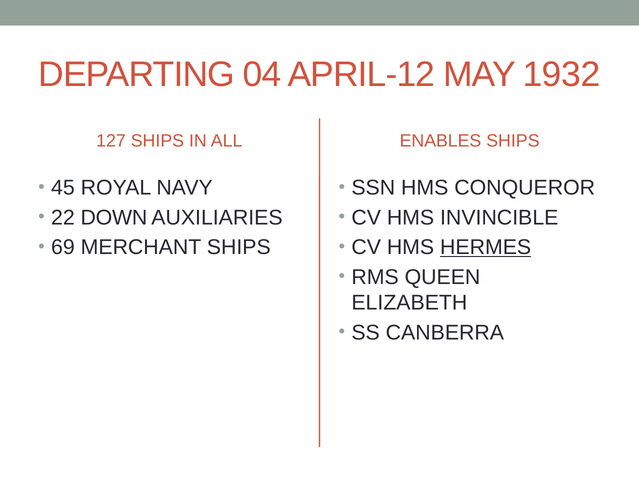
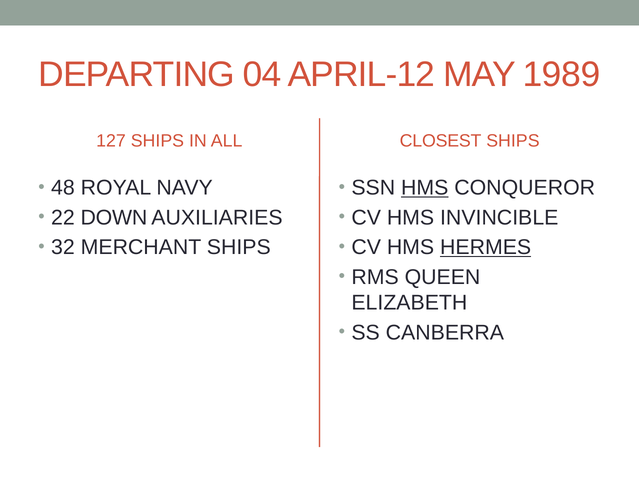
1932: 1932 -> 1989 (561, 74)
ENABLES: ENABLES -> CLOSEST (441, 141)
45: 45 -> 48 (63, 188)
HMS underline: none -> present (425, 188)
69: 69 -> 32 (63, 247)
